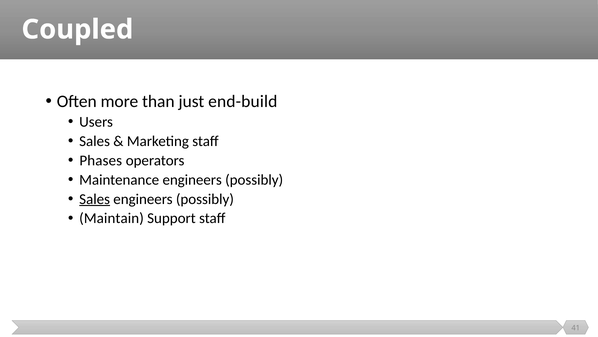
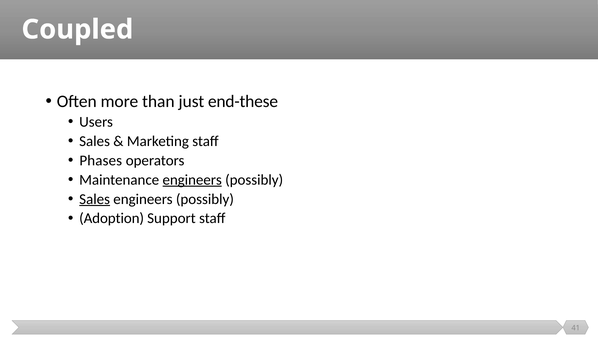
end-build: end-build -> end-these (243, 101)
engineers underline: none -> present (192, 179)
Maintain: Maintain -> Adoption (112, 218)
